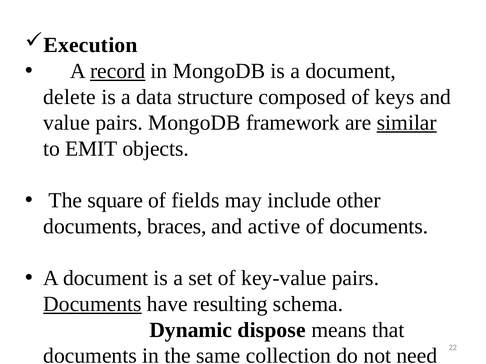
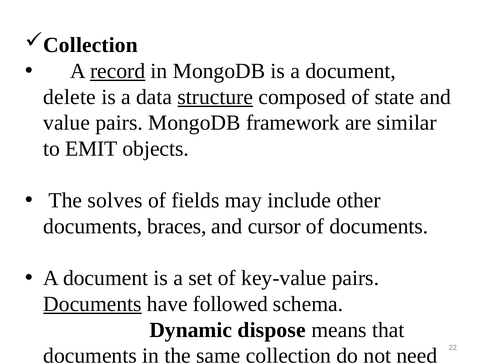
Execution: Execution -> Collection (91, 45)
structure underline: none -> present (215, 97)
keys: keys -> state (395, 97)
similar underline: present -> none (407, 123)
square: square -> solves (115, 201)
active: active -> cursor (274, 227)
resulting: resulting -> followed (230, 304)
